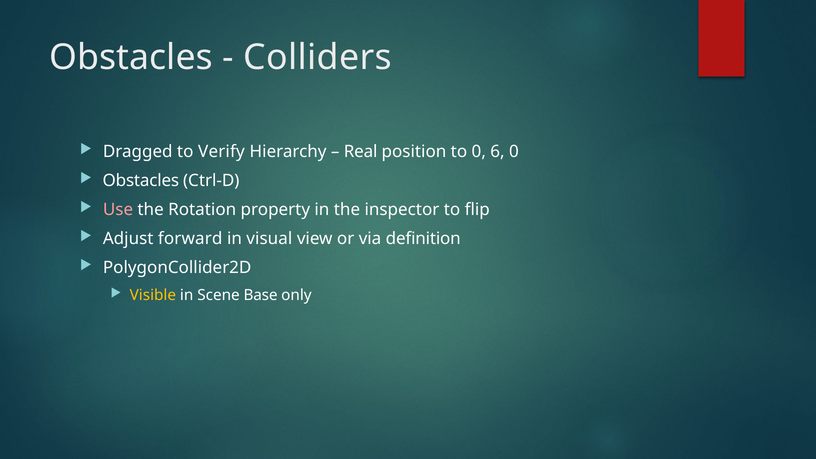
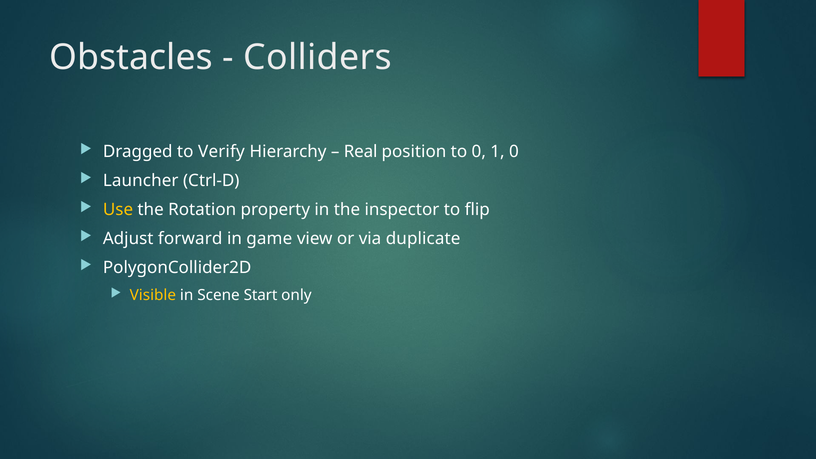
6: 6 -> 1 (497, 152)
Obstacles: Obstacles -> Launcher (141, 181)
Use colour: pink -> yellow (118, 210)
visual: visual -> game (269, 239)
definition: definition -> duplicate (423, 239)
Base: Base -> Start (261, 295)
